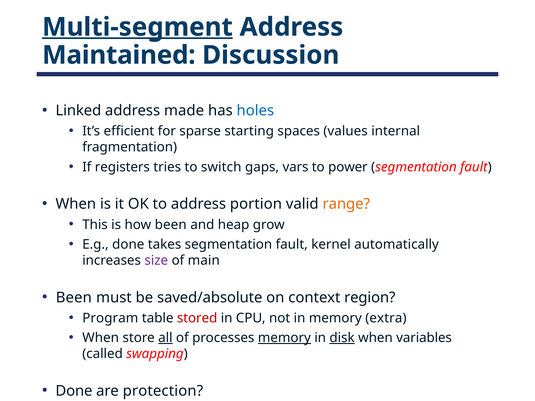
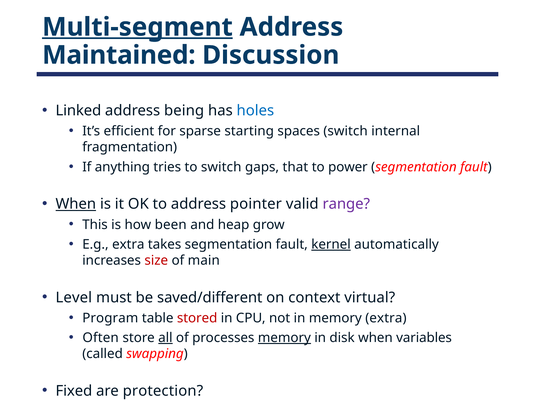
made: made -> being (184, 111)
spaces values: values -> switch (346, 131)
registers: registers -> anything (122, 167)
vars: vars -> that (295, 167)
When underline: none -> present (76, 204)
portion: portion -> pointer (256, 204)
range colour: orange -> purple (346, 204)
E.g done: done -> extra (128, 245)
kernel underline: none -> present (331, 245)
size colour: purple -> red (156, 261)
Been: Been -> Level (74, 298)
saved/absolute: saved/absolute -> saved/different (210, 298)
region: region -> virtual (370, 298)
When: When -> Often (101, 338)
disk underline: present -> none (342, 338)
Done: Done -> Fixed (74, 391)
